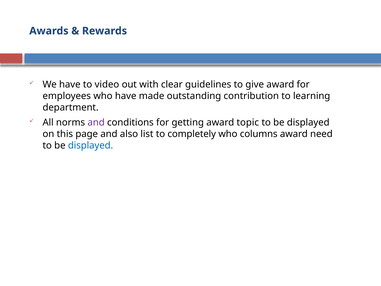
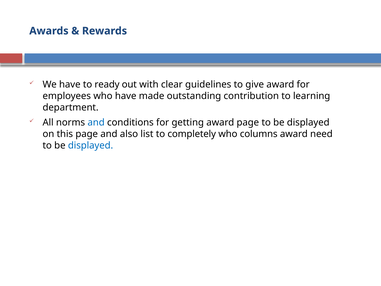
video: video -> ready (107, 84)
and colour: purple -> blue (96, 122)
award topic: topic -> page (248, 122)
